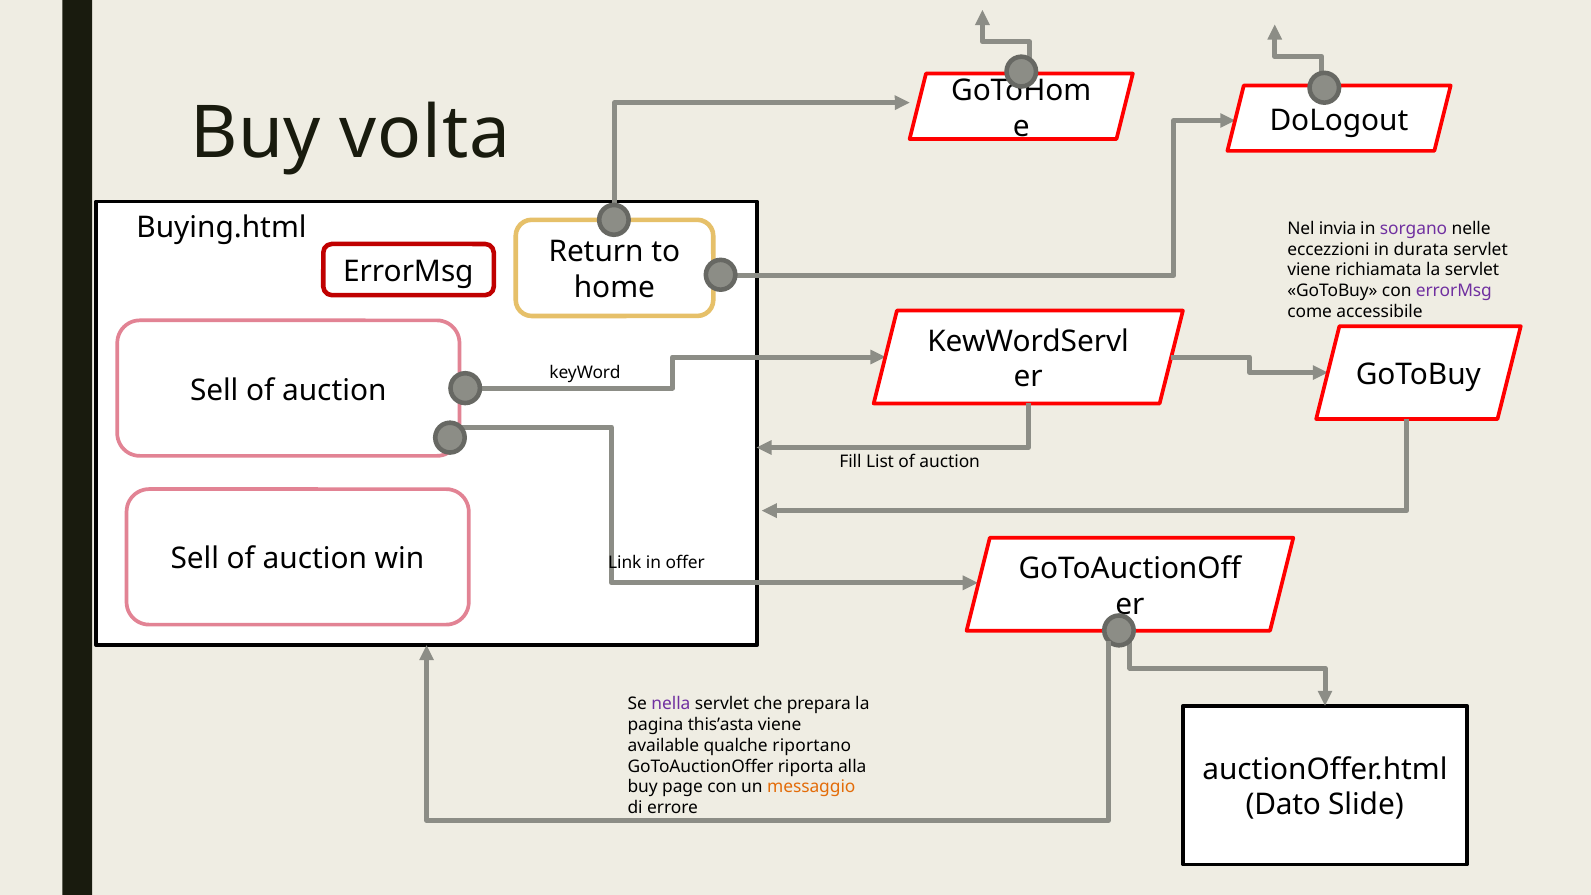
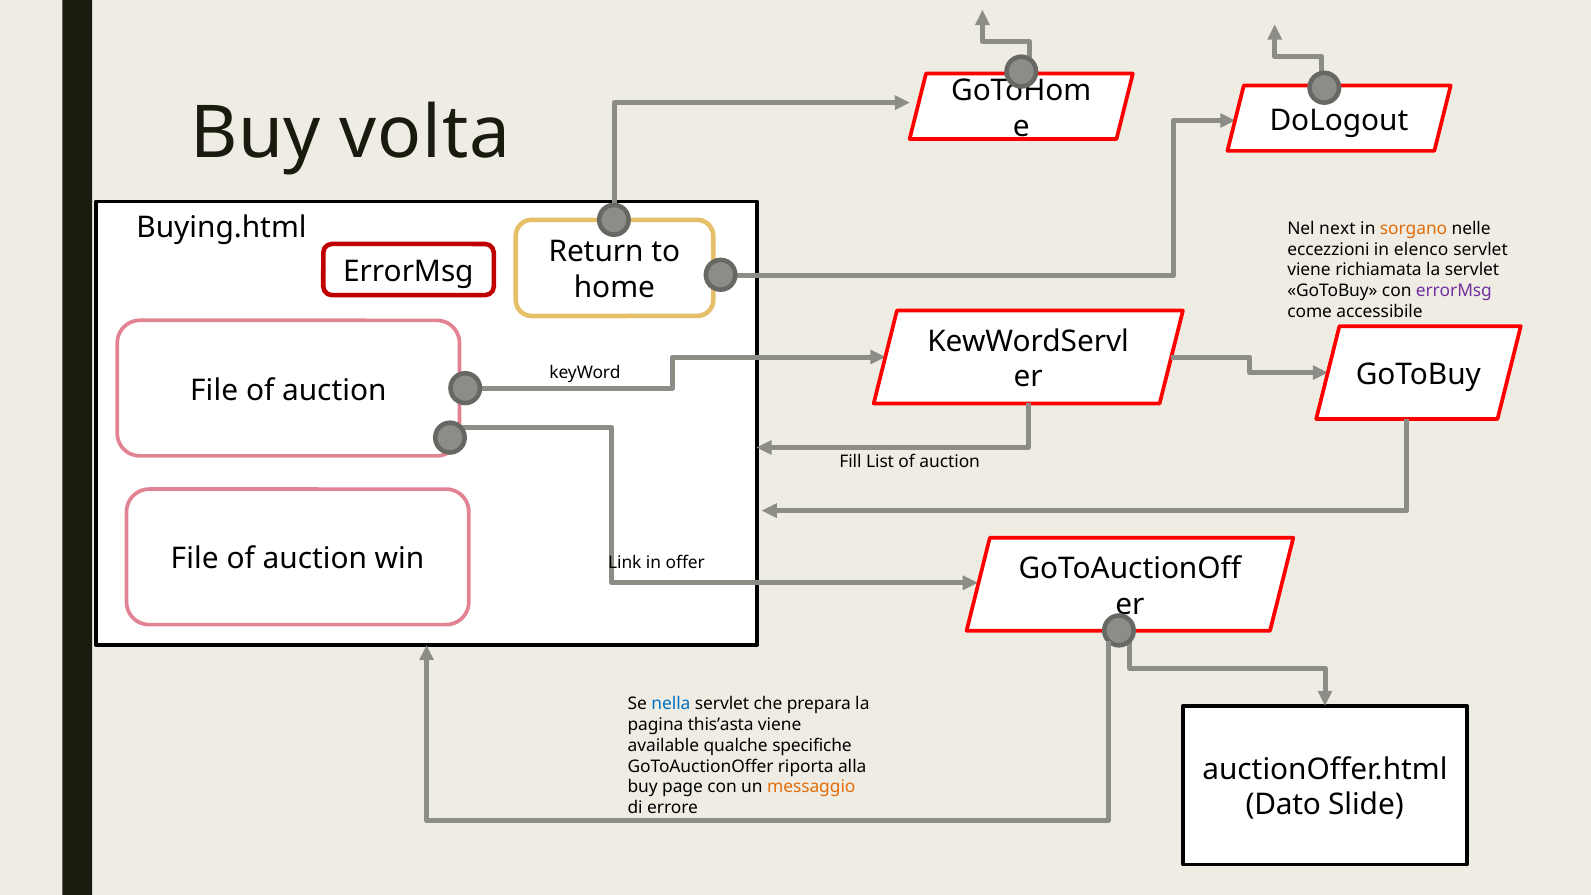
invia: invia -> next (1337, 228)
sorgano colour: purple -> orange (1414, 228)
durata: durata -> elenco (1421, 249)
Sell: Sell -> File (214, 390)
Sell: Sell -> File (195, 559)
nella colour: purple -> blue (671, 704)
riportano: riportano -> specifiche (812, 745)
